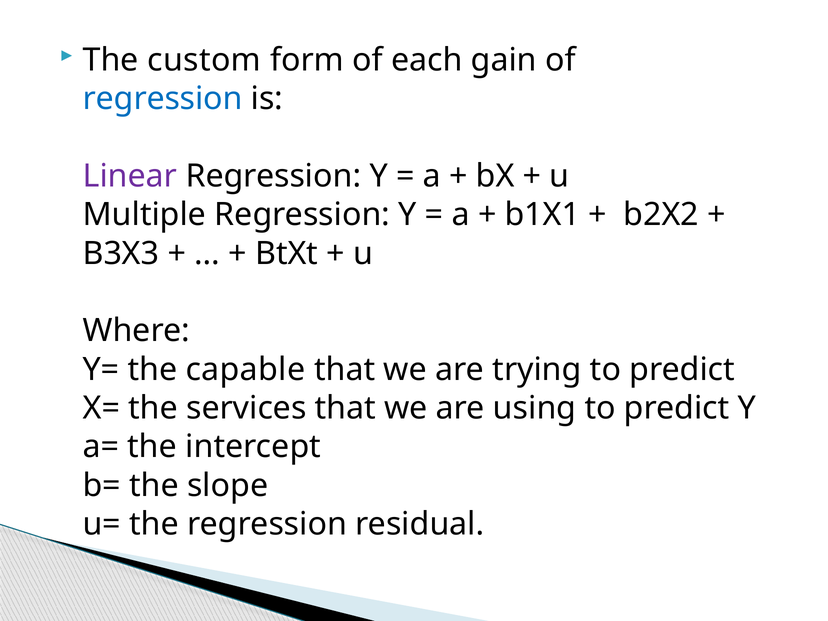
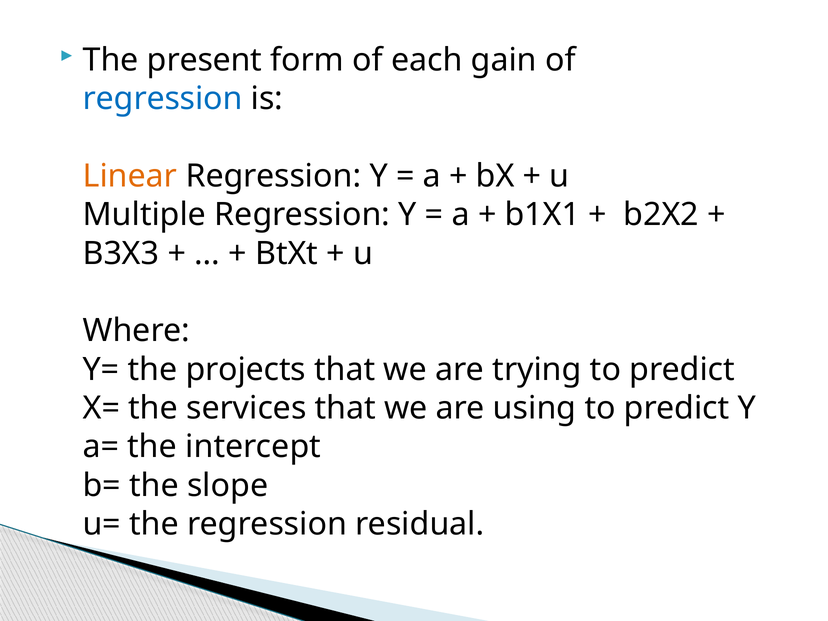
custom: custom -> present (204, 60)
Linear colour: purple -> orange (130, 176)
capable: capable -> projects (246, 370)
